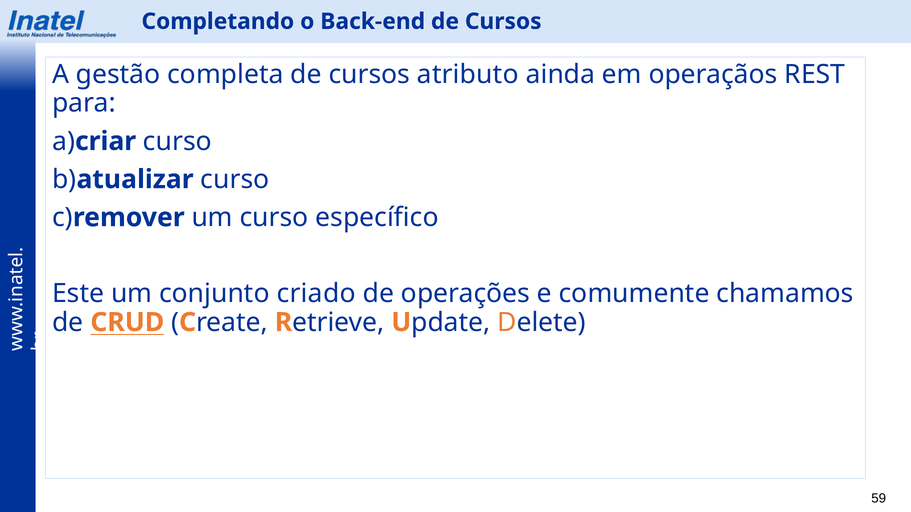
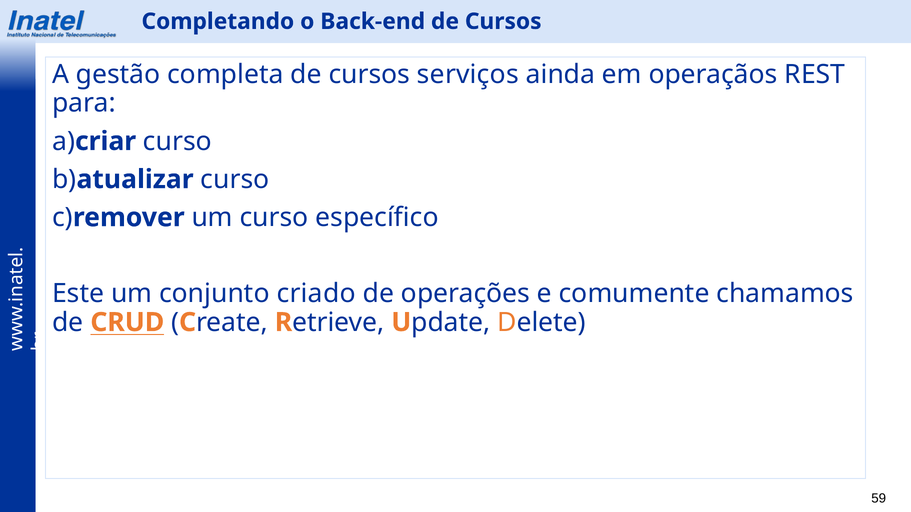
atributo: atributo -> serviços (468, 75)
